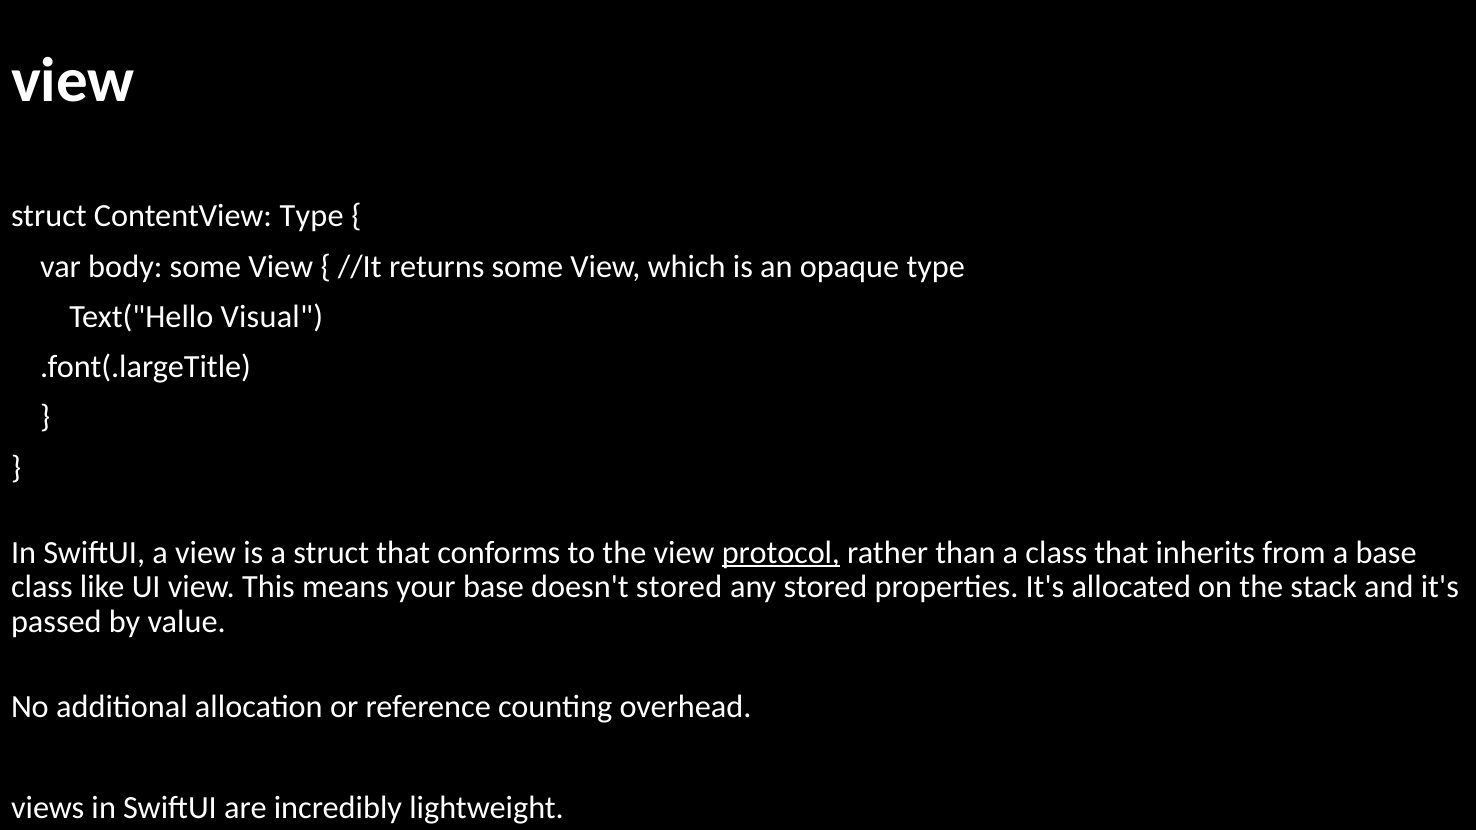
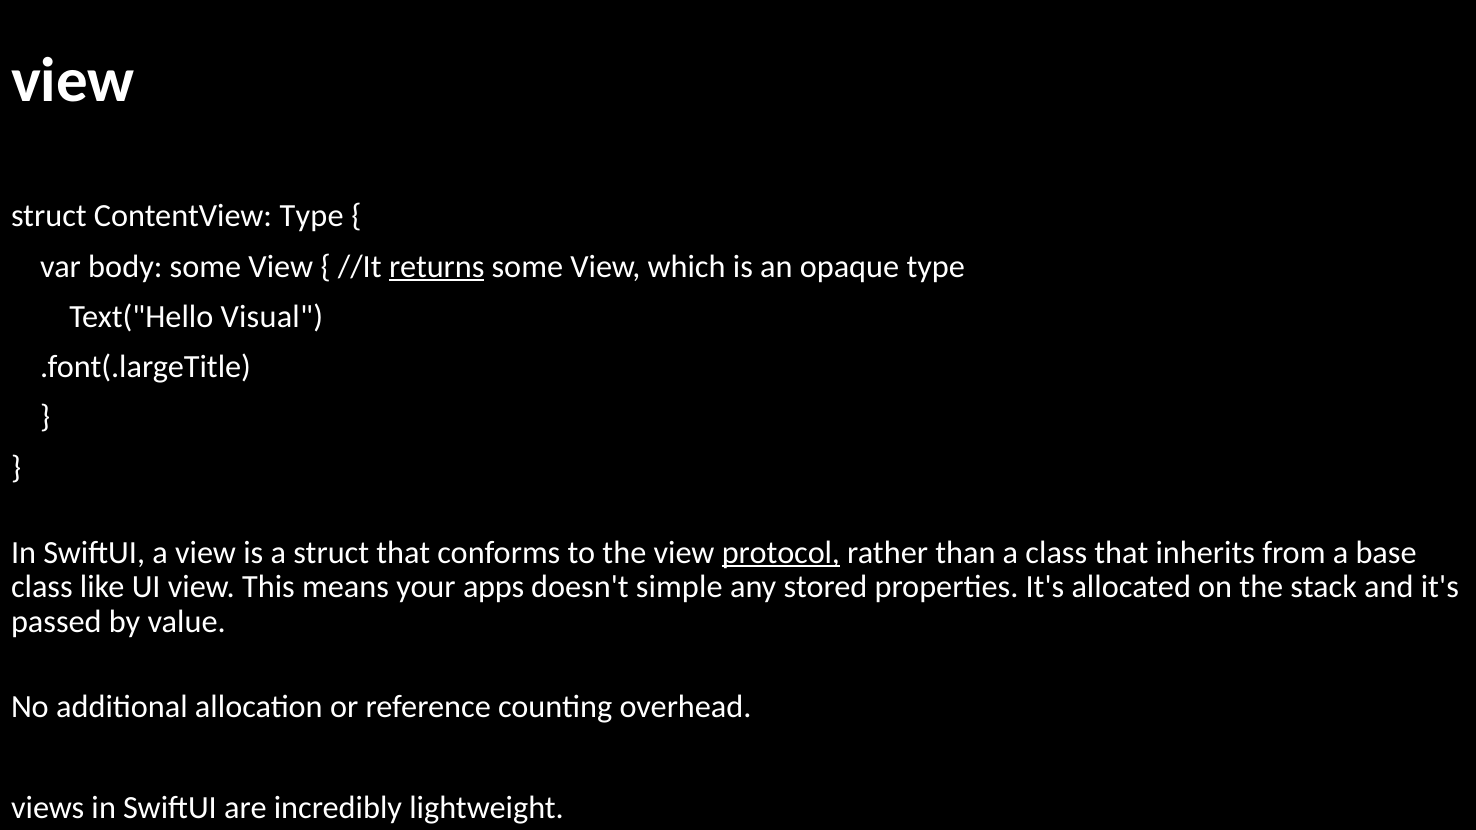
returns underline: none -> present (437, 267)
your base: base -> apps (494, 588)
doesn't stored: stored -> simple (679, 588)
